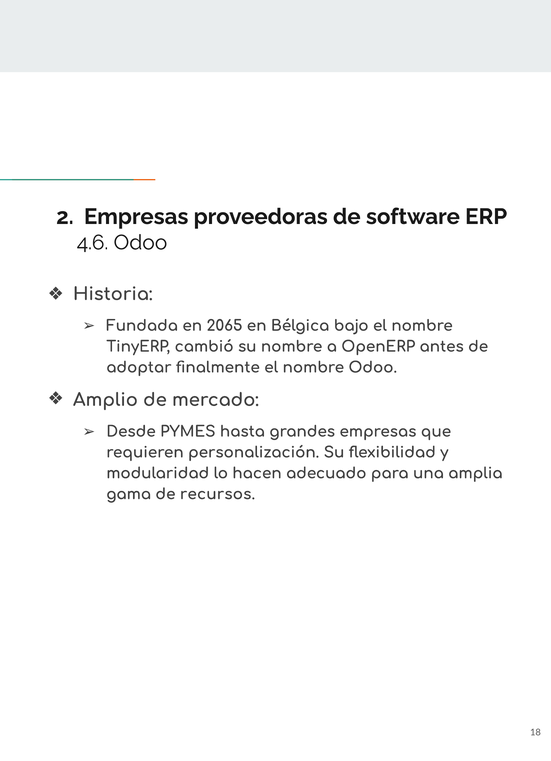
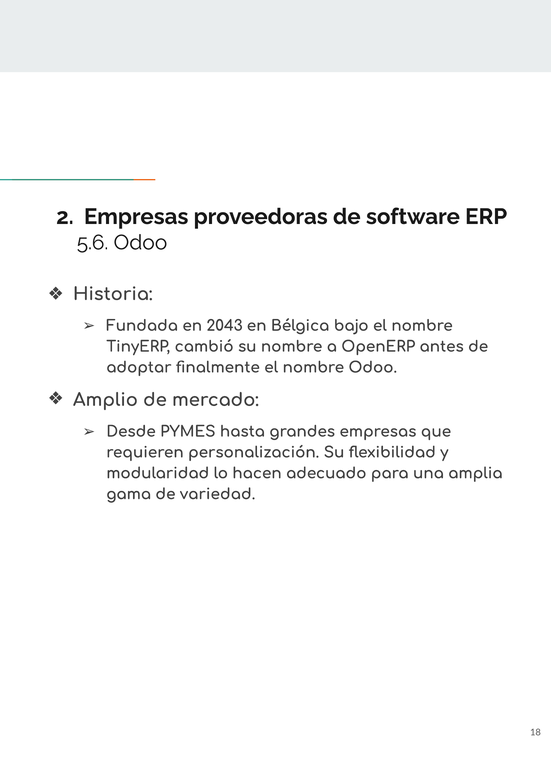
4.6: 4.6 -> 5.6 (93, 242)
2065: 2065 -> 2043 (225, 326)
recursos: recursos -> variedad (218, 494)
